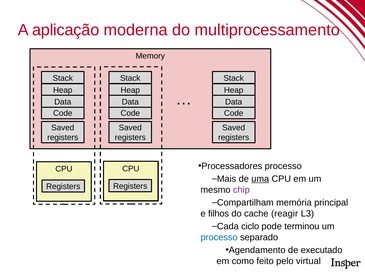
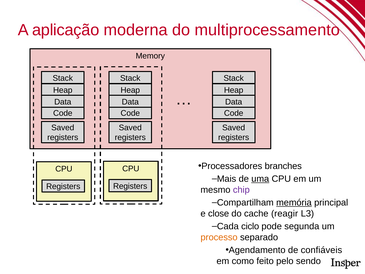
Processadores processo: processo -> branches (283, 166)
memória underline: none -> present (294, 202)
filhos: filhos -> close (219, 213)
terminou: terminou -> segunda (302, 226)
processo colour: blue -> orange (219, 237)
executado: executado -> confiáveis (321, 250)
virtual: virtual -> sendo (308, 261)
